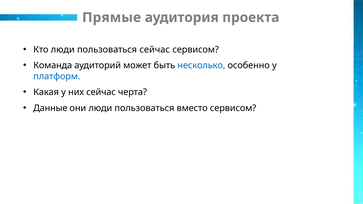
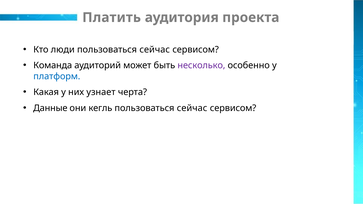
Прямые: Прямые -> Платить (112, 18)
несколько colour: blue -> purple (201, 65)
них сейчас: сейчас -> узнает (101, 92)
они люди: люди -> кегль (100, 108)
вместо: вместо -> сейчас (192, 108)
